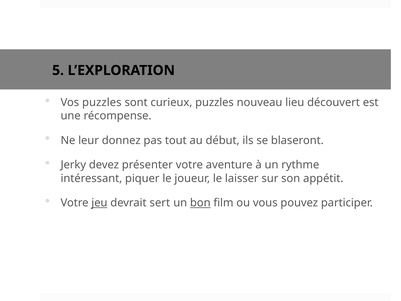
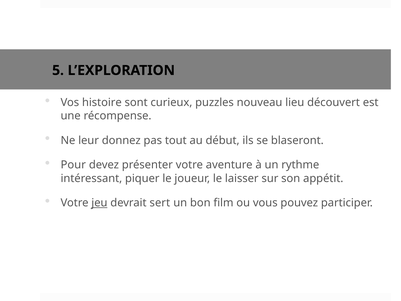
Vos puzzles: puzzles -> histoire (102, 102)
Jerky: Jerky -> Pour (73, 165)
bon underline: present -> none (200, 203)
